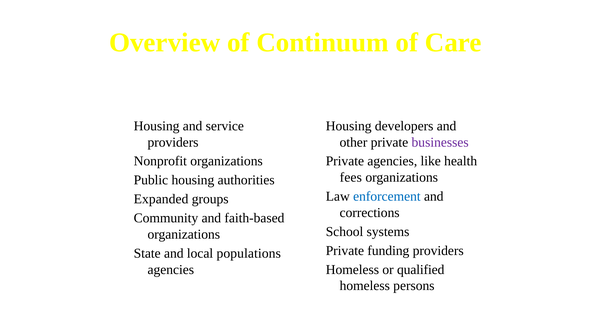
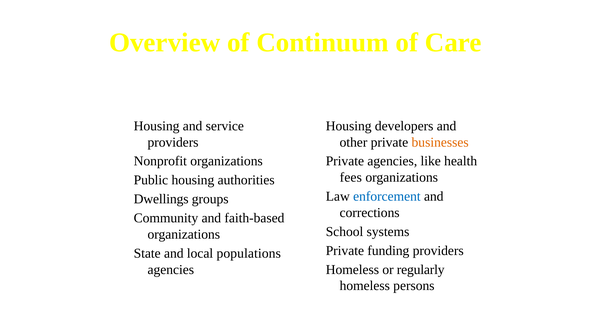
businesses colour: purple -> orange (440, 142)
Expanded: Expanded -> Dwellings (161, 199)
qualified: qualified -> regularly (421, 269)
